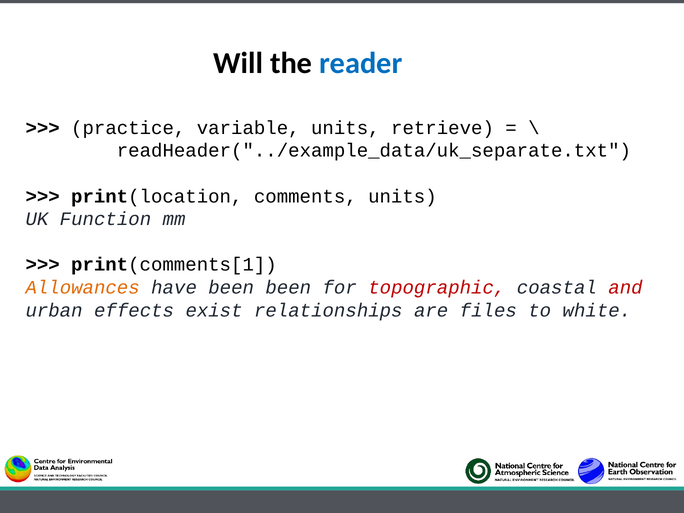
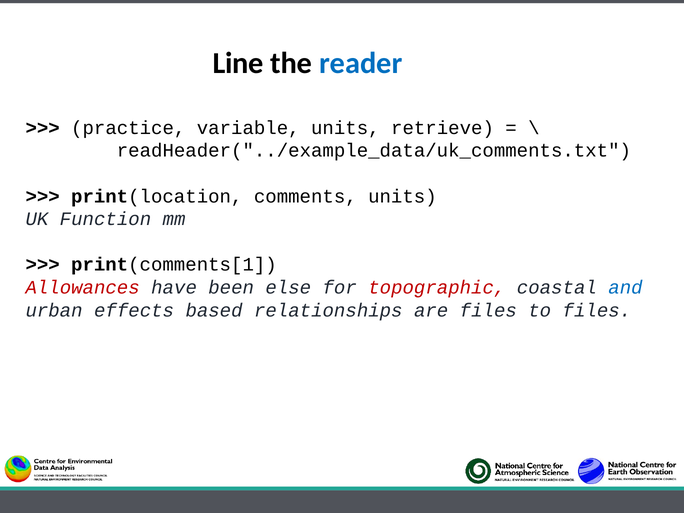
Will: Will -> Line (238, 63)
readHeader("../example_data/uk_separate.txt: readHeader("../example_data/uk_separate.txt -> readHeader("../example_data/uk_comments.txt (374, 151)
Allowances colour: orange -> red (83, 288)
been been: been -> else (288, 288)
and colour: red -> blue (625, 288)
exist: exist -> based (214, 310)
to white: white -> files (597, 310)
